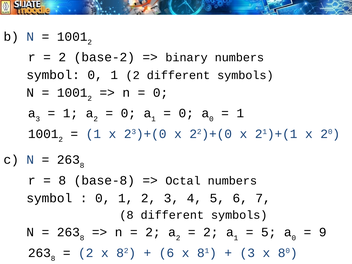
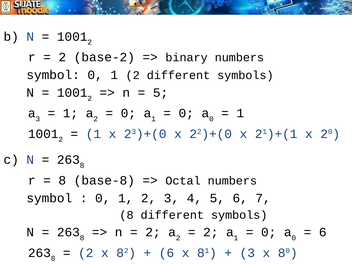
0: 0 -> 5 (161, 93)
5: 5 -> 0 (269, 232)
9: 9 -> 6 (323, 232)
